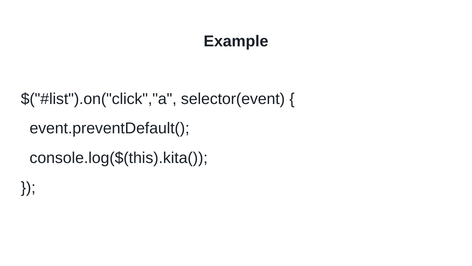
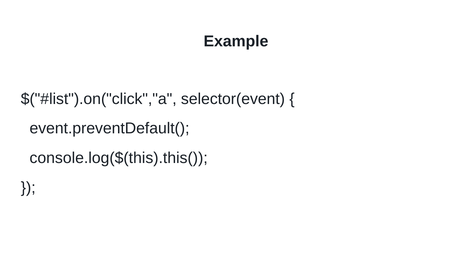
console.log($(this).kita(: console.log($(this).kita( -> console.log($(this).this( (119, 158)
